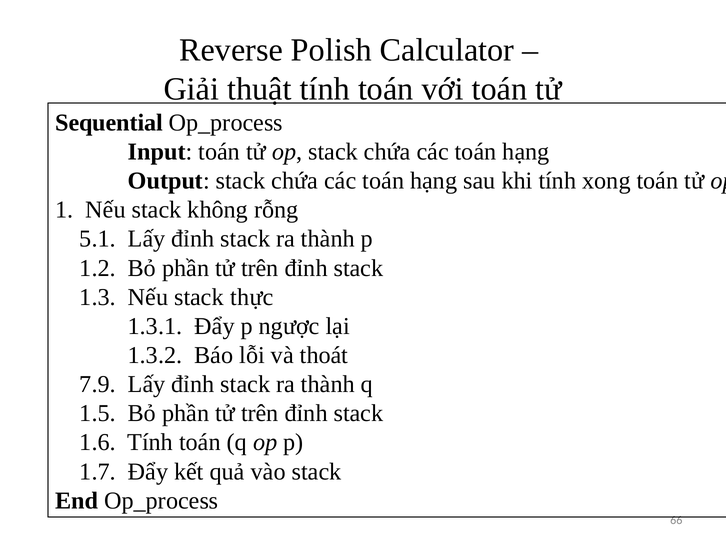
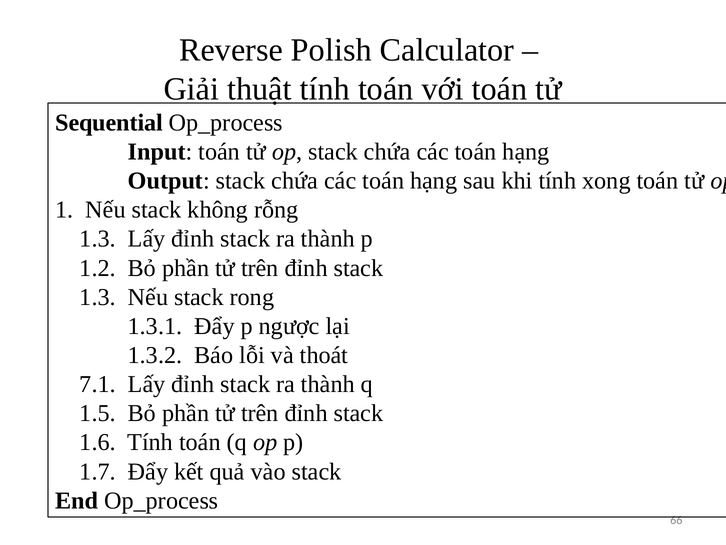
5.1: 5.1 -> 1.3 (98, 239)
thực: thực -> rong (252, 297)
7.9: 7.9 -> 7.1 (98, 384)
